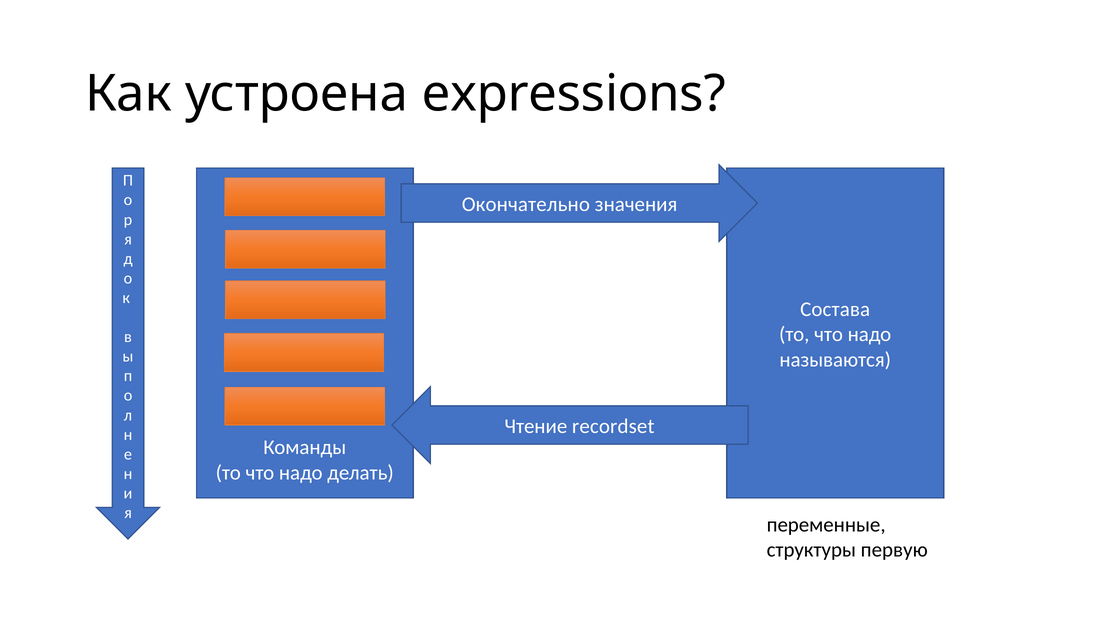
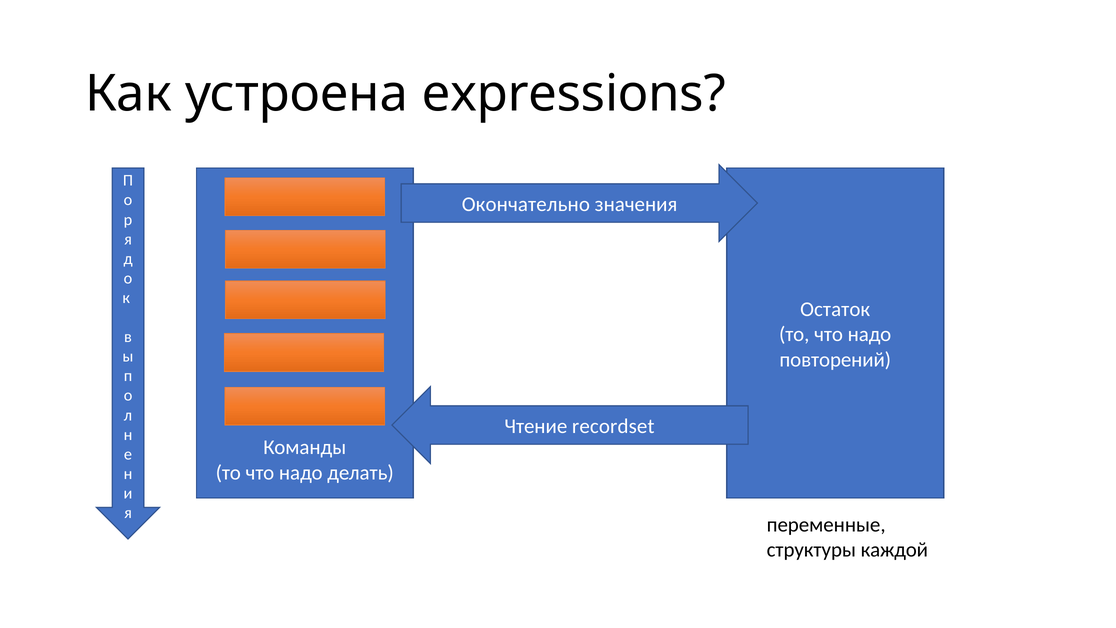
Состава: Состава -> Остаток (835, 309)
называются: называются -> повторений (835, 359)
первую: первую -> каждой (894, 550)
